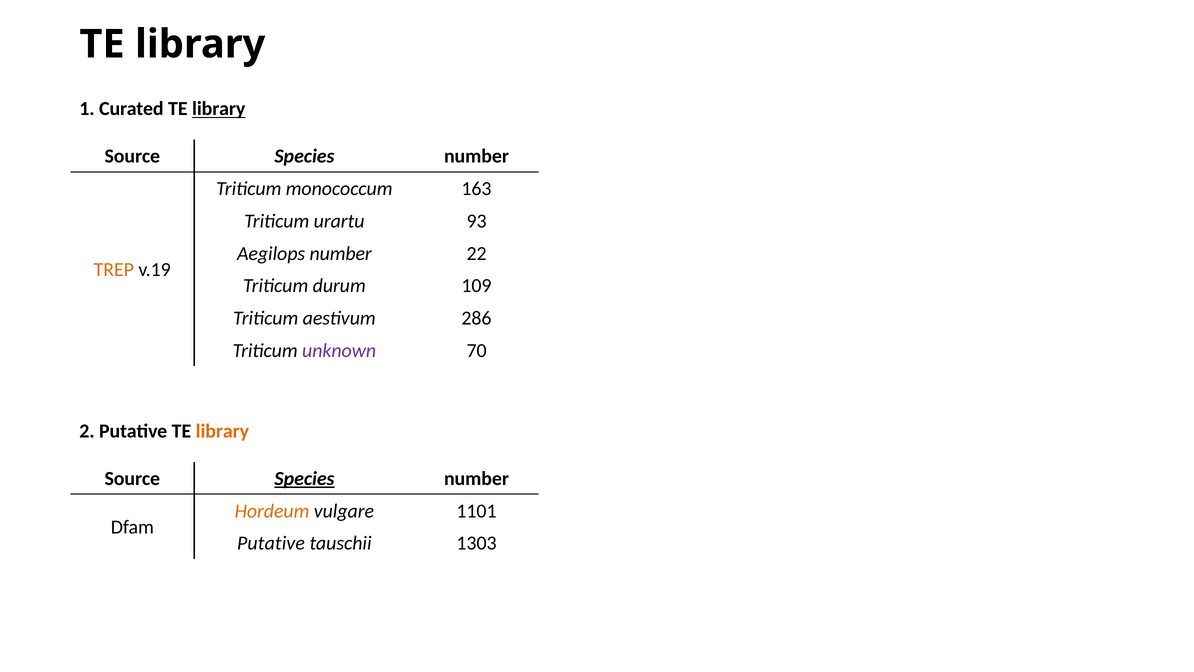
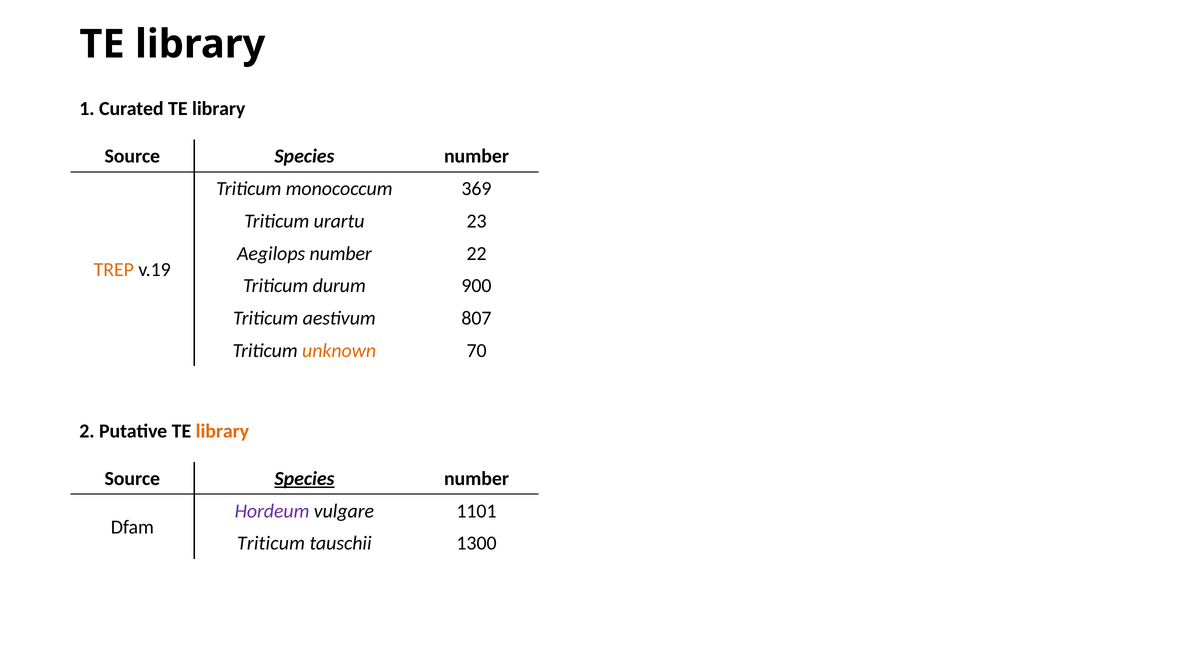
library underline: present -> none (219, 109)
163: 163 -> 369 (476, 189)
93: 93 -> 23 (477, 221)
109: 109 -> 900 (476, 286)
286: 286 -> 807 (476, 318)
unknown colour: purple -> orange (339, 350)
Hordeum colour: orange -> purple (272, 511)
Putative: Putative -> Triticum (271, 543)
1303: 1303 -> 1300 (477, 543)
